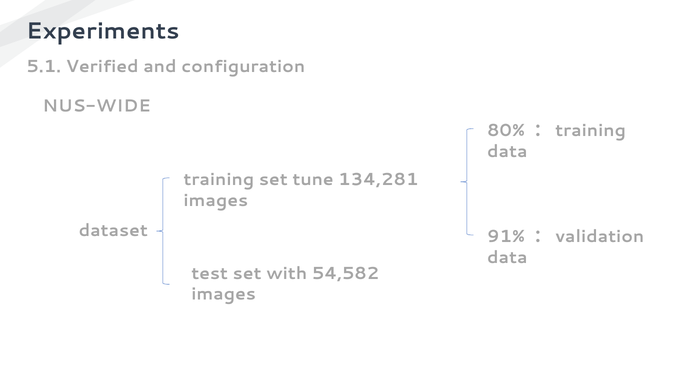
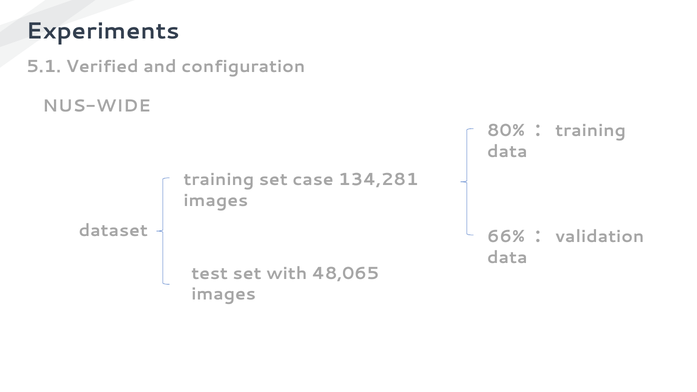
tune: tune -> case (313, 180)
91%: 91% -> 66% (506, 237)
54,582: 54,582 -> 48,065 (346, 273)
